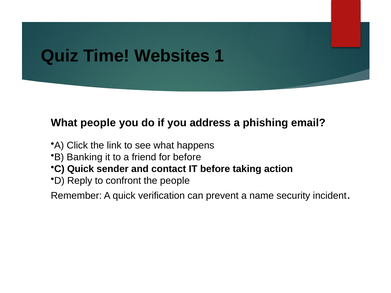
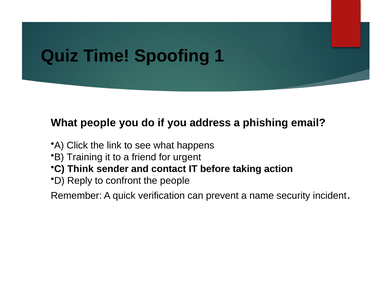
Websites: Websites -> Spoofing (172, 56)
Banking: Banking -> Training (85, 157)
for before: before -> urgent (187, 157)
C Quick: Quick -> Think (80, 169)
